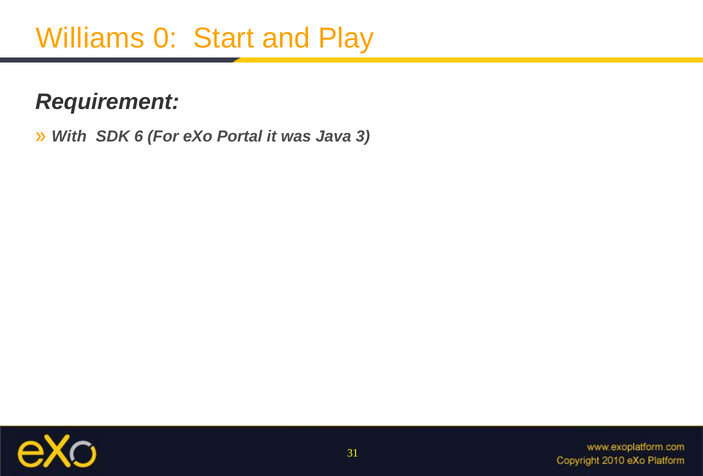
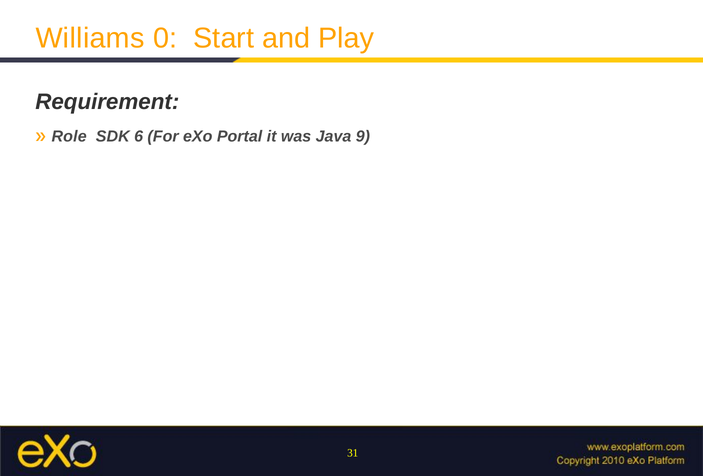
With: With -> Role (69, 136)
3: 3 -> 9 (363, 136)
